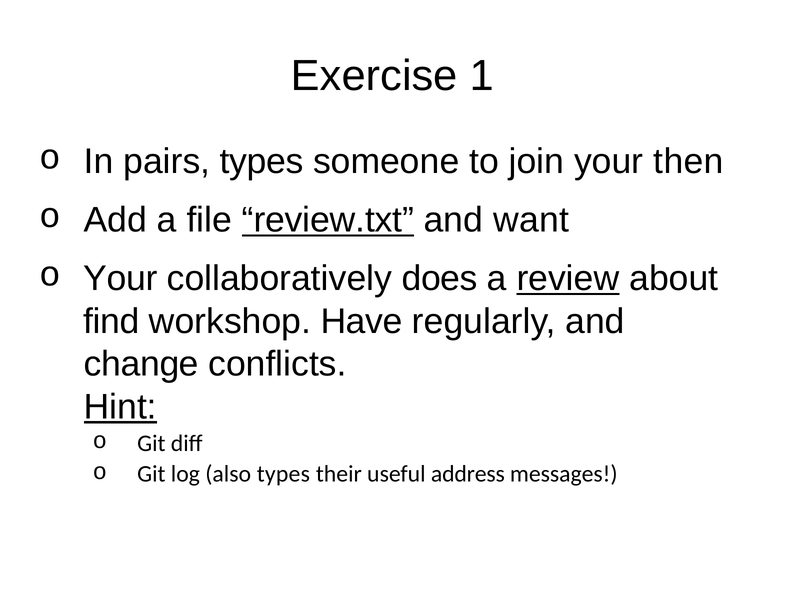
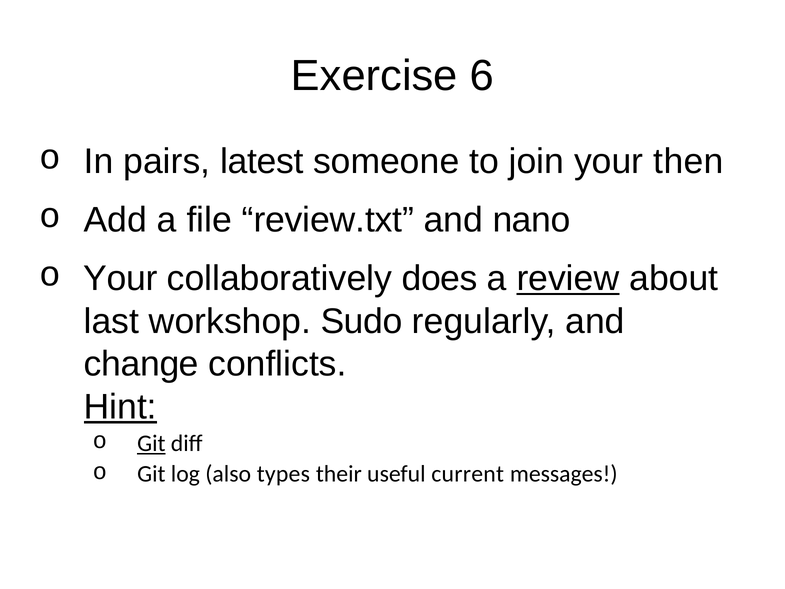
1: 1 -> 6 (482, 76)
pairs types: types -> latest (262, 162)
review.txt underline: present -> none (328, 220)
want: want -> nano (532, 220)
find: find -> last (111, 321)
Have: Have -> Sudo (362, 321)
Git underline: none -> present (151, 443)
address: address -> current (468, 474)
